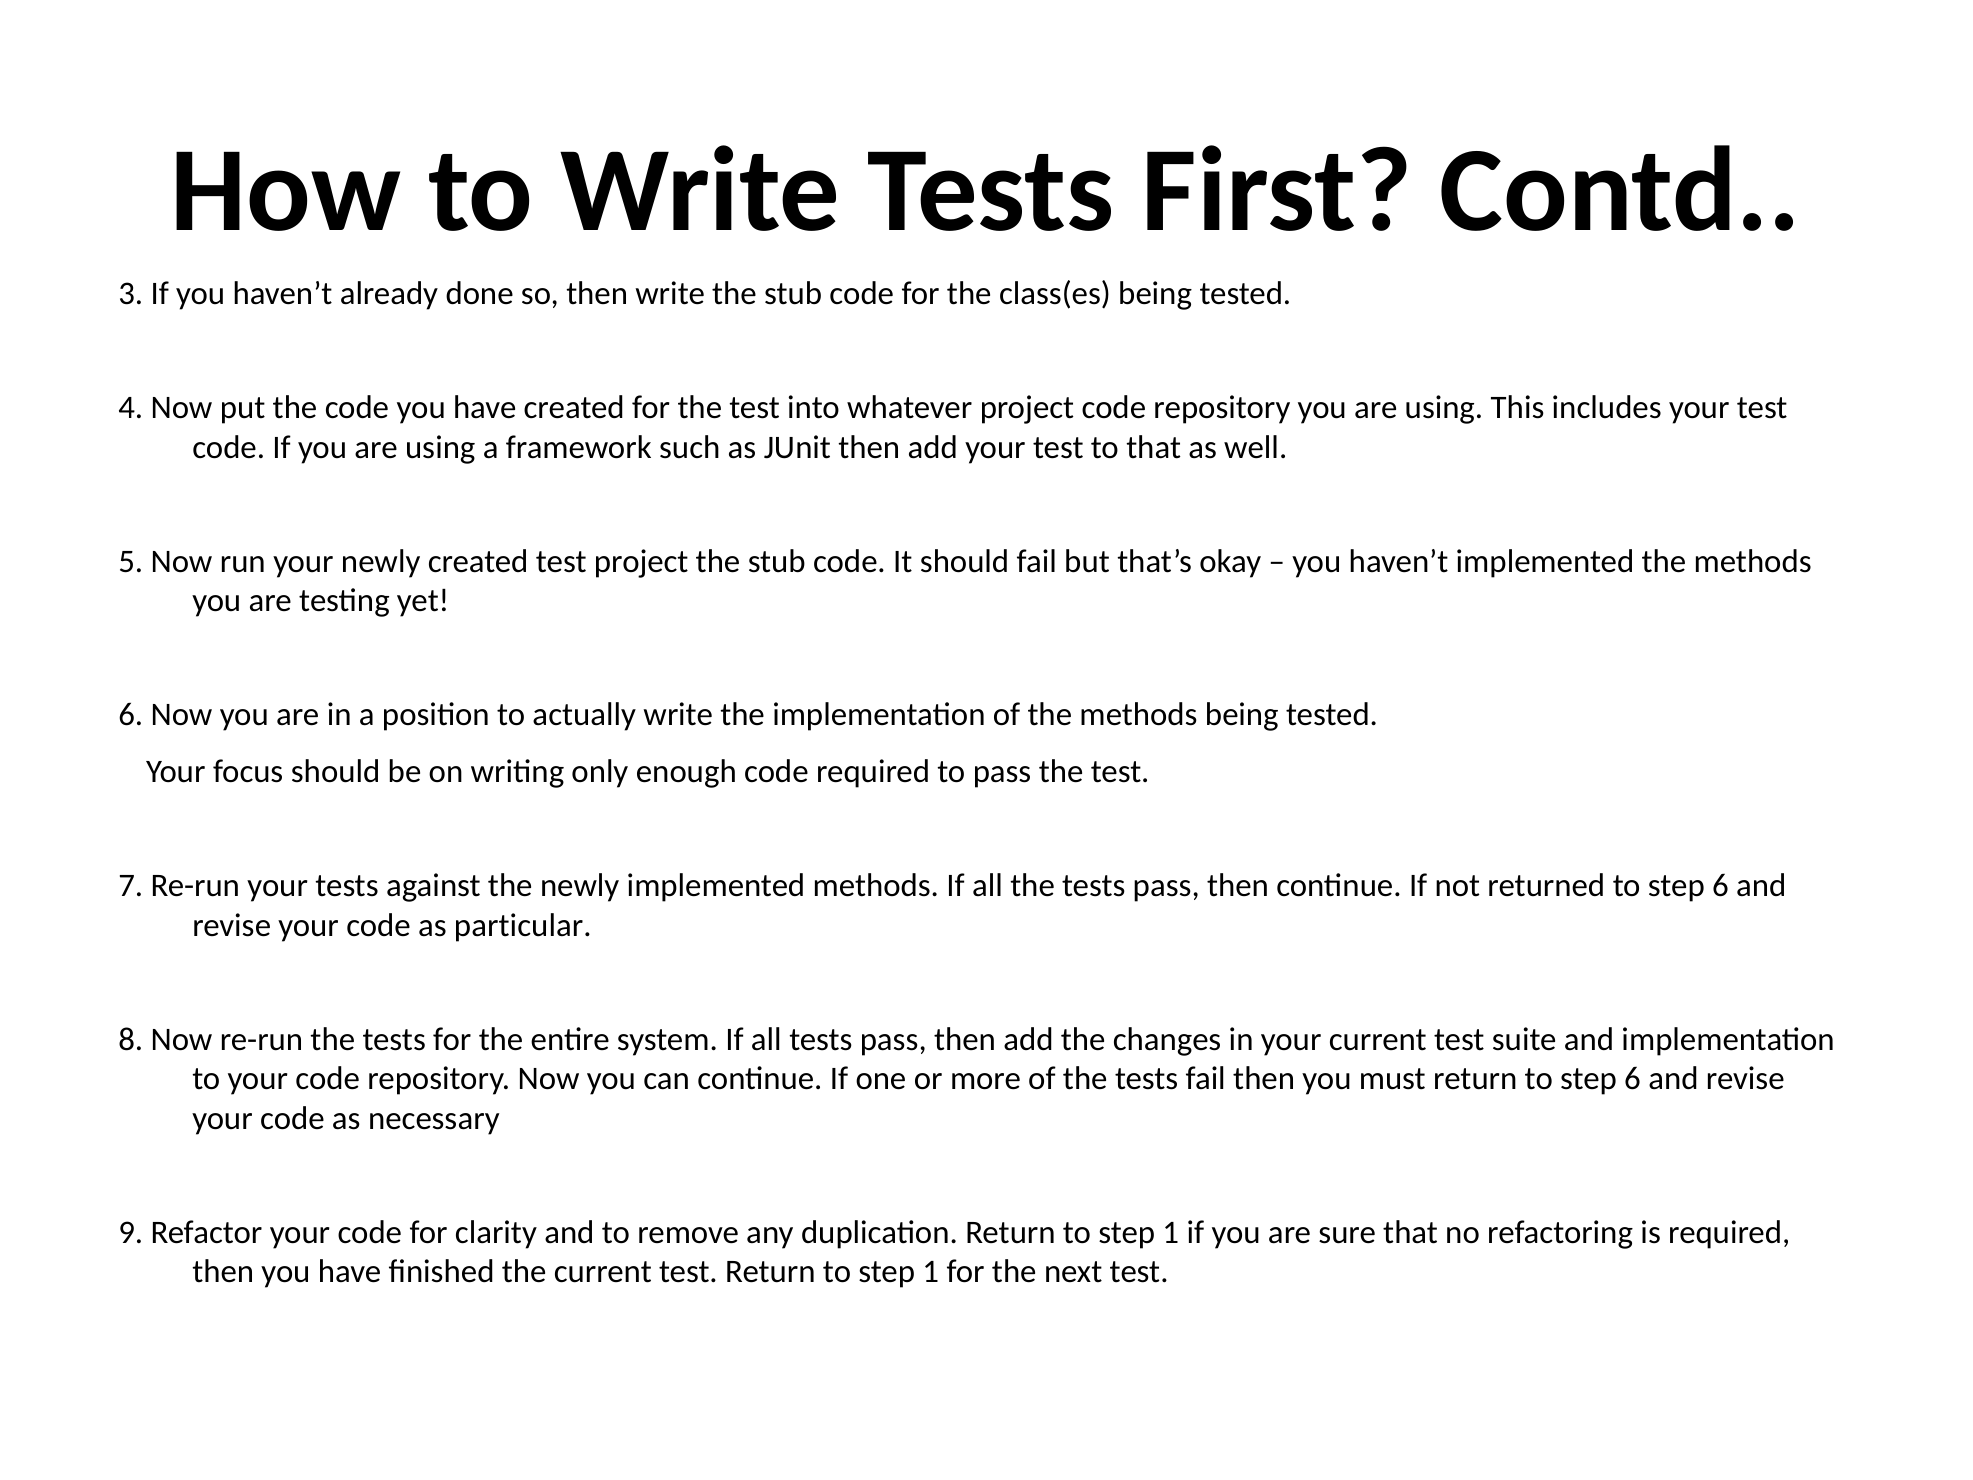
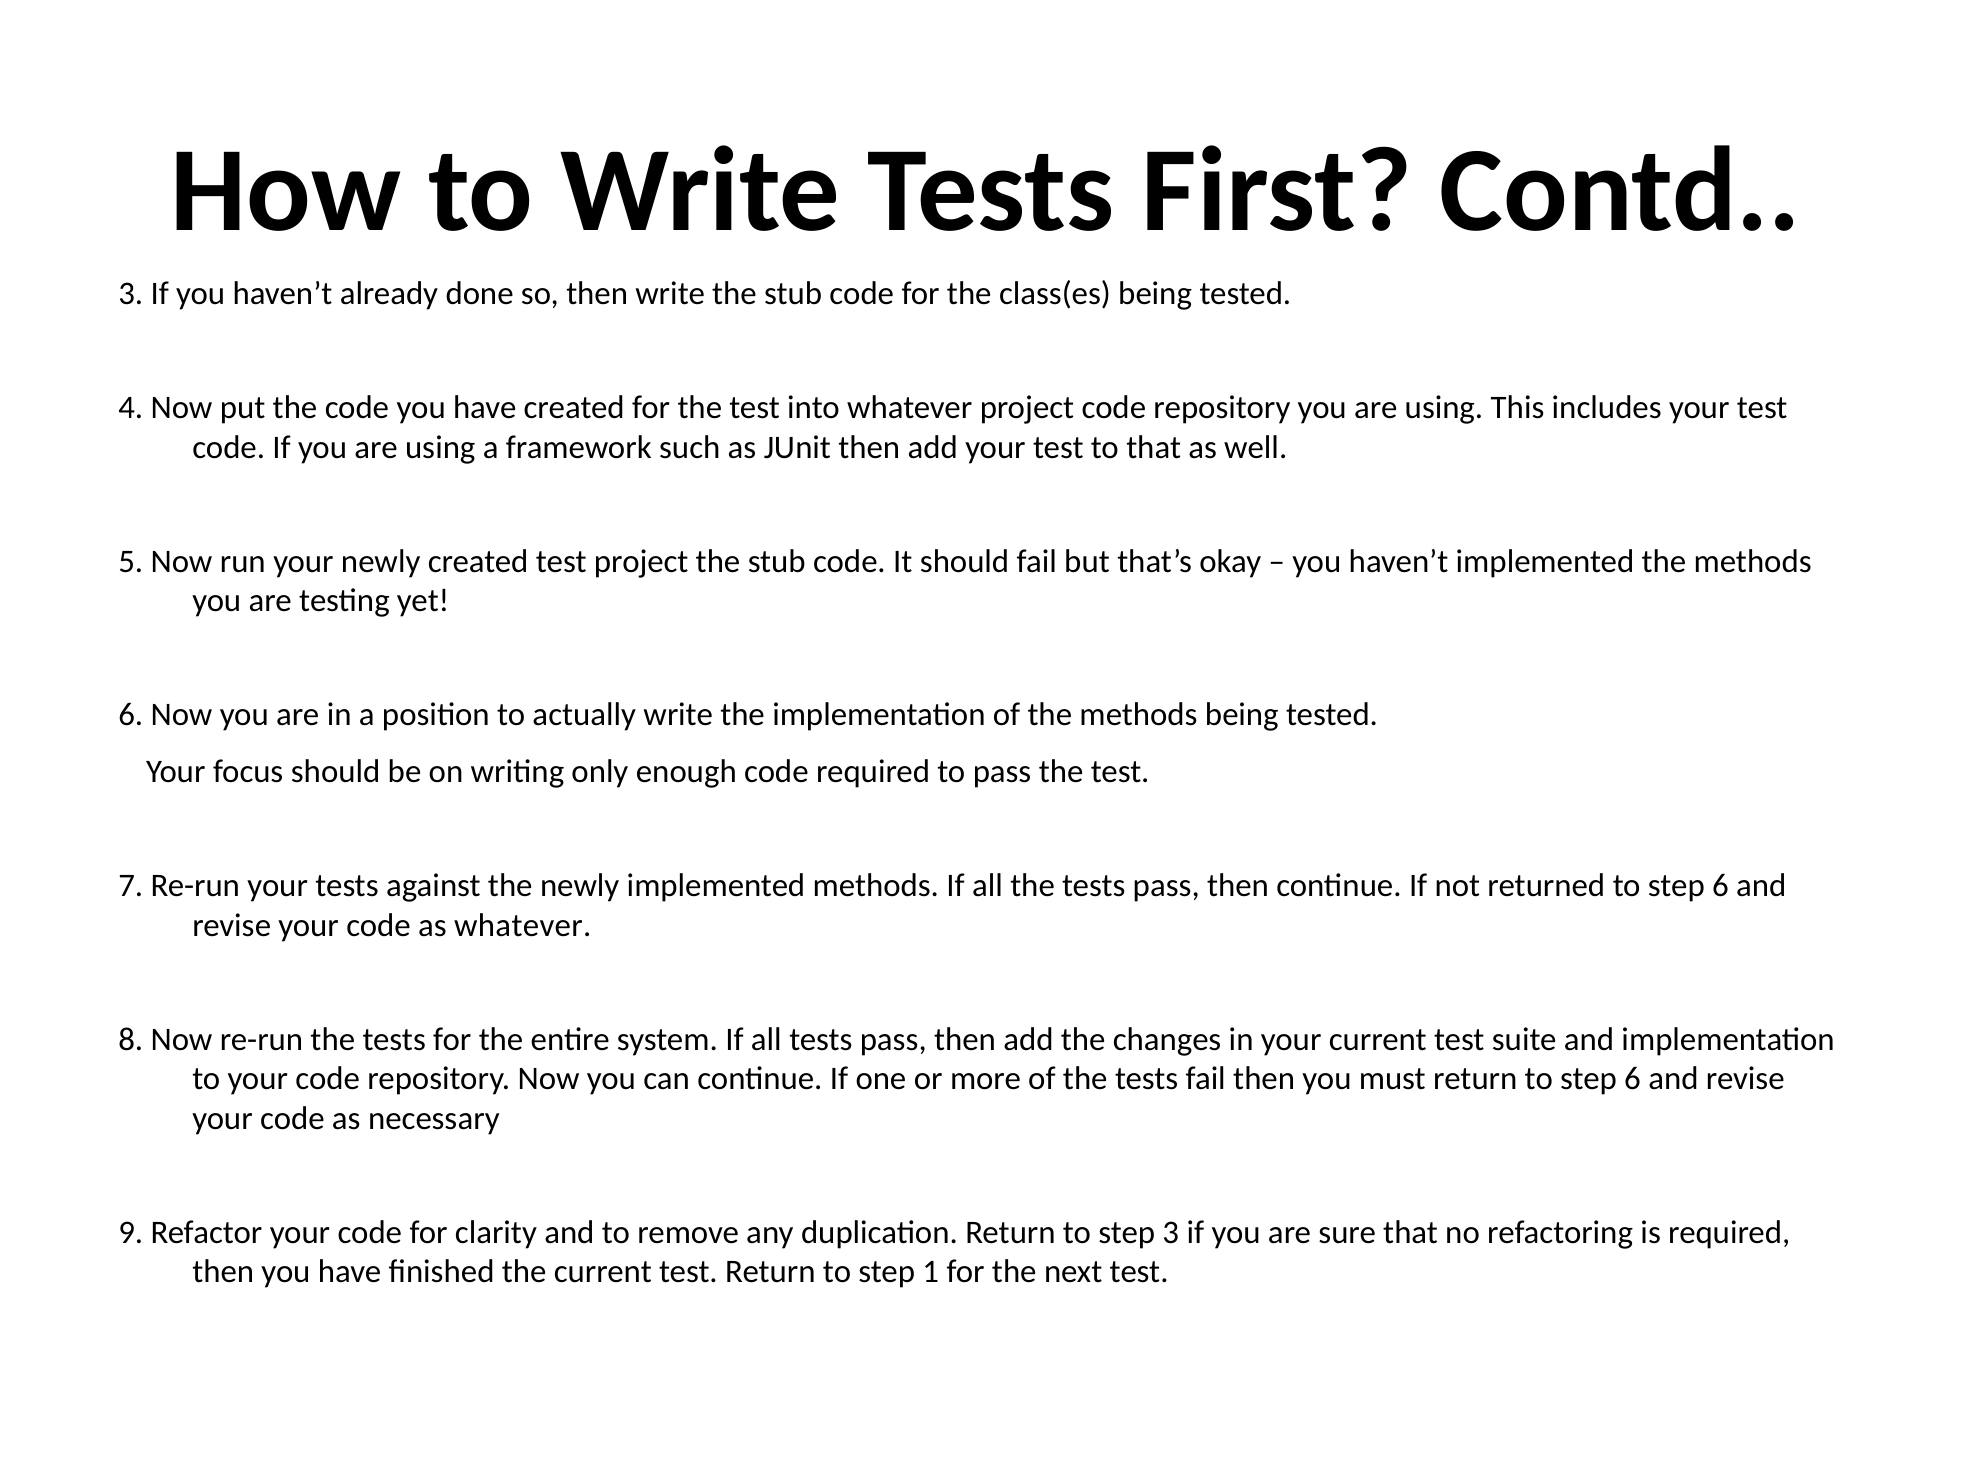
as particular: particular -> whatever (523, 925)
1: 1 -> 3 (1171, 1232)
